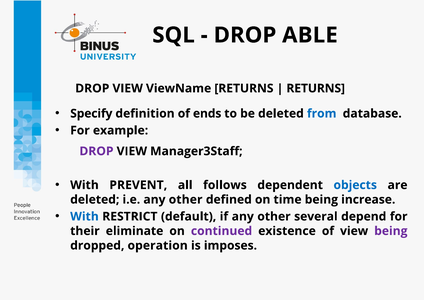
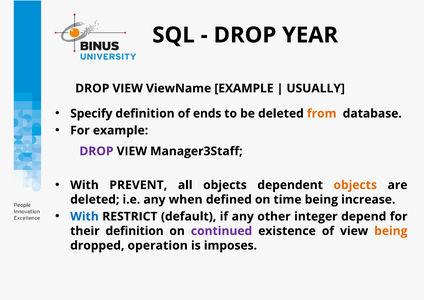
ABLE: ABLE -> YEAR (310, 35)
ViewName RETURNS: RETURNS -> EXAMPLE (244, 88)
RETURNS: RETURNS -> USUALLY (316, 88)
from colour: blue -> orange (322, 114)
all follows: follows -> objects (225, 185)
objects colour: blue -> orange (355, 185)
i.e any other: other -> when (186, 200)
several: several -> integer (316, 216)
their eliminate: eliminate -> definition (135, 231)
being colour: purple -> orange (391, 231)
